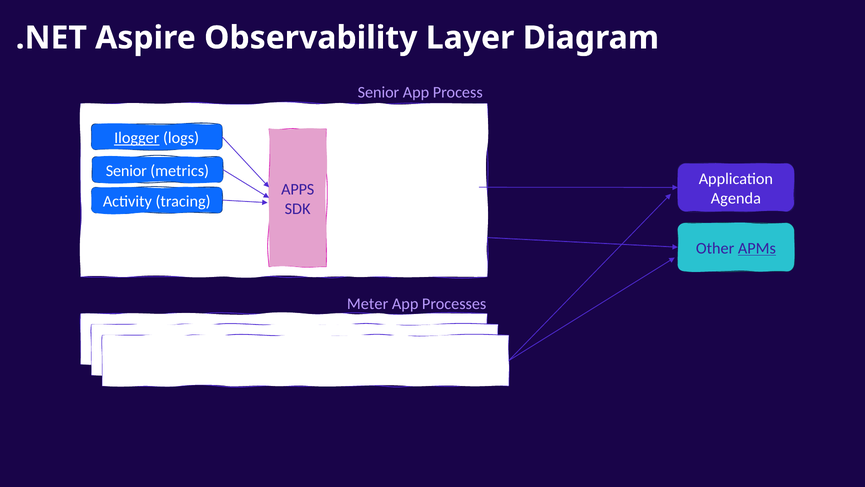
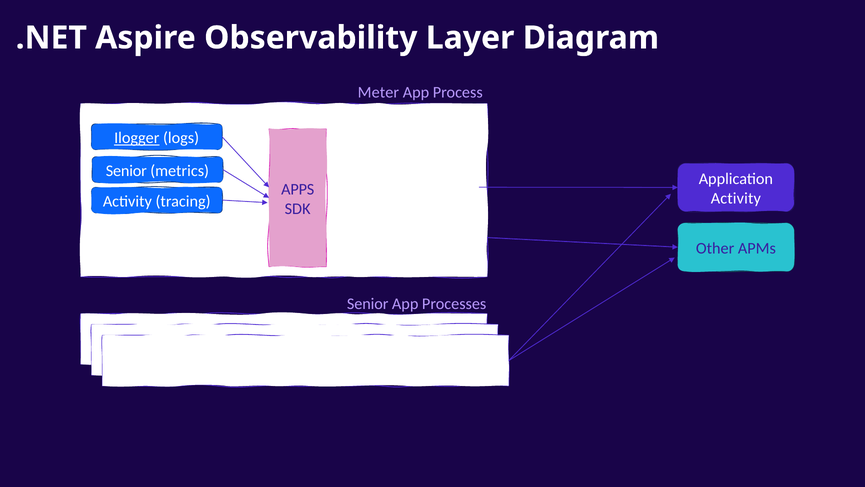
Senior: Senior -> Meter (378, 92)
Agenda: Agenda -> Activity (736, 198)
APMs underline: present -> none (757, 248)
Meter: Meter -> Senior (368, 304)
